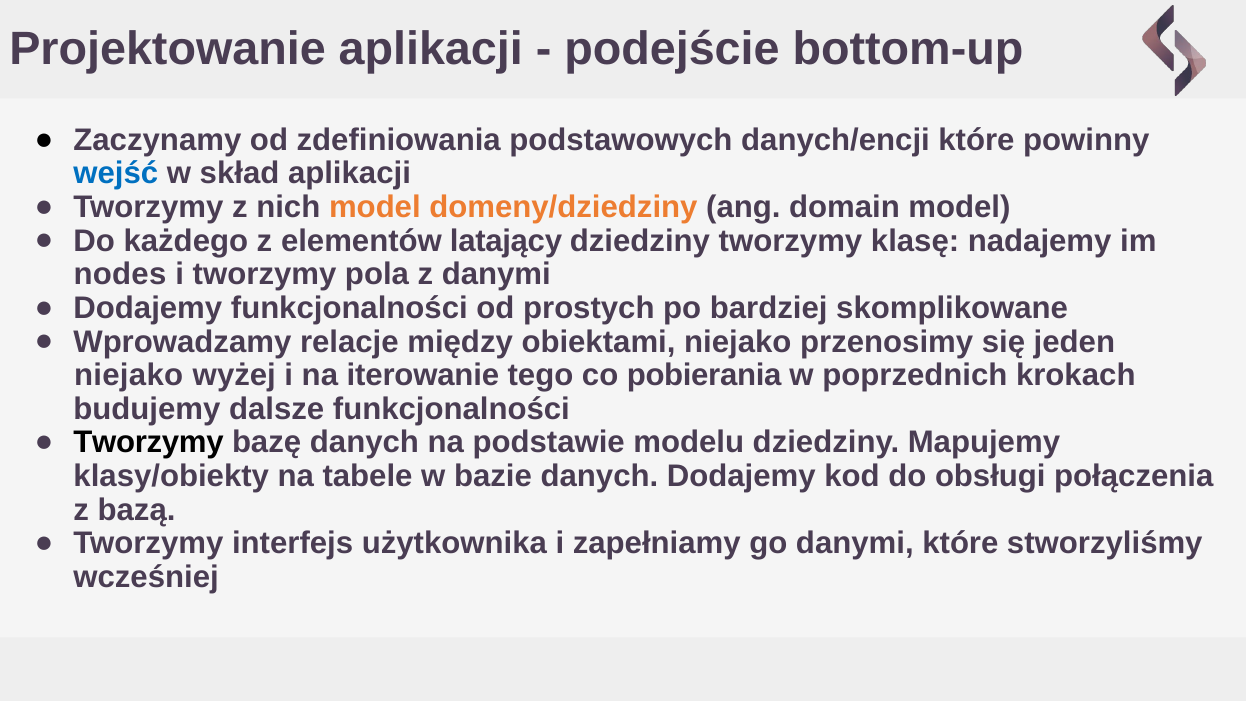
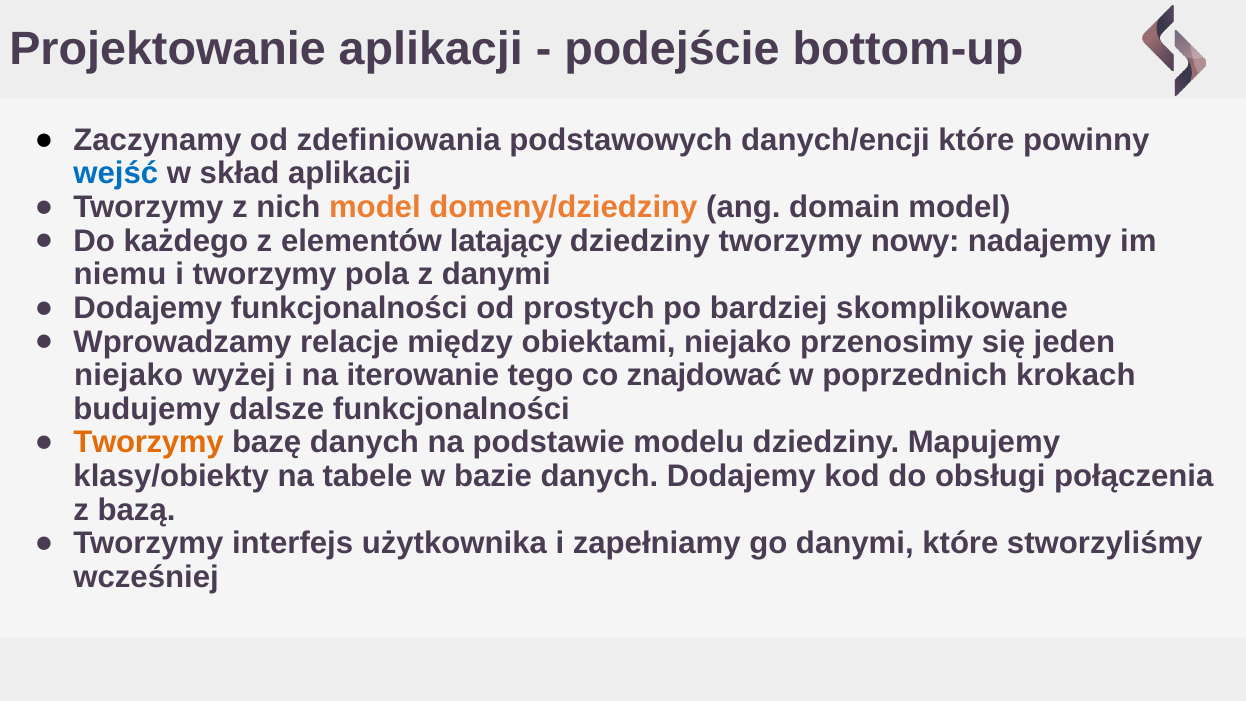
klasę: klasę -> nowy (915, 241)
nodes: nodes -> niemu (120, 274)
pobierania: pobierania -> znajdować (704, 375)
Tworzymy colour: black -> orange (149, 443)
